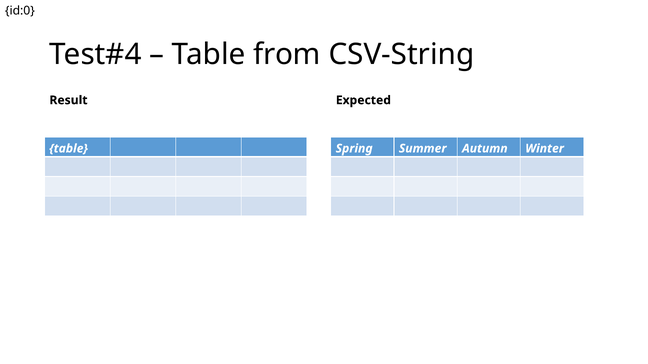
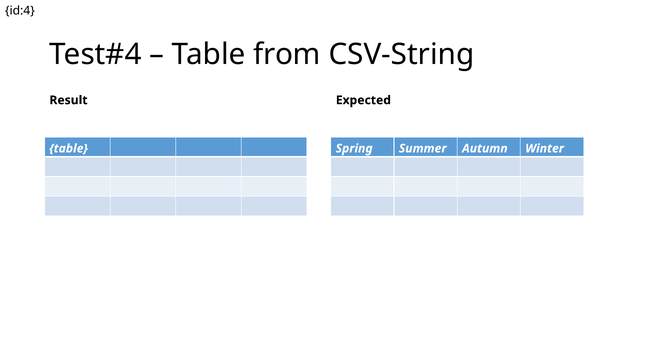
id:0: id:0 -> id:4 (20, 11)
